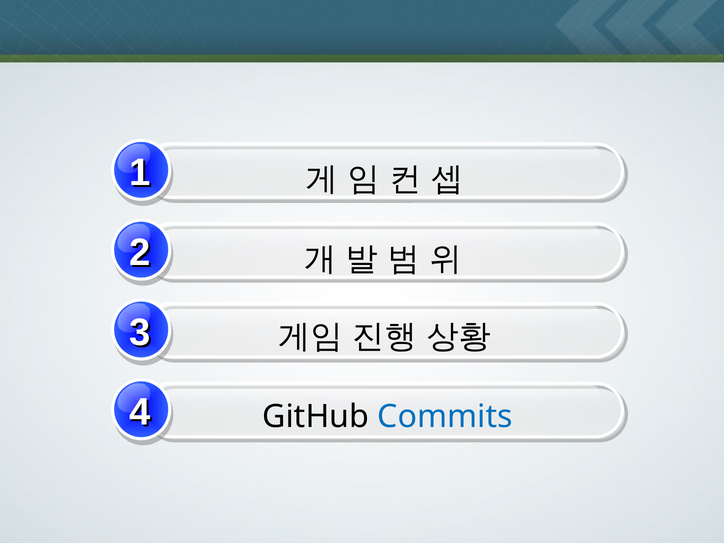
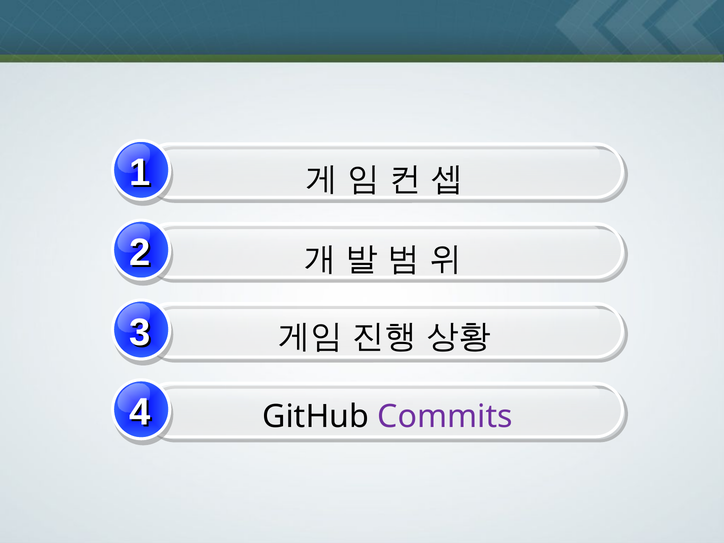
Commits colour: blue -> purple (445, 416)
